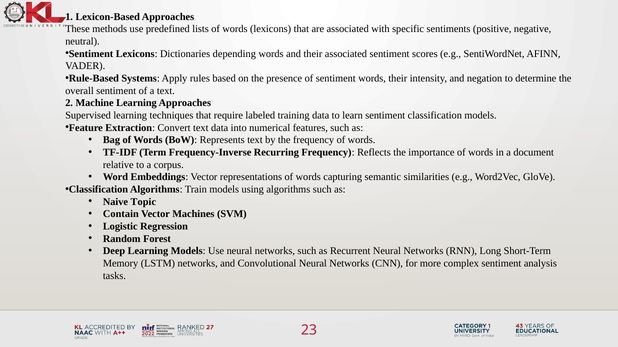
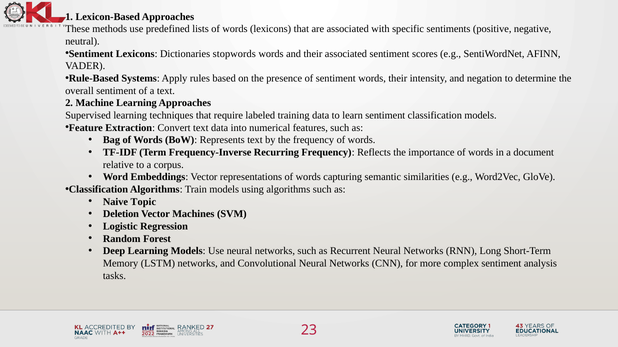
depending: depending -> stopwords (234, 54)
Contain: Contain -> Deletion (121, 214)
